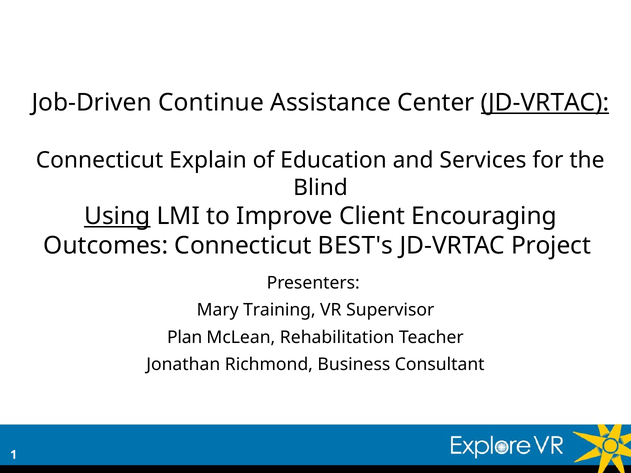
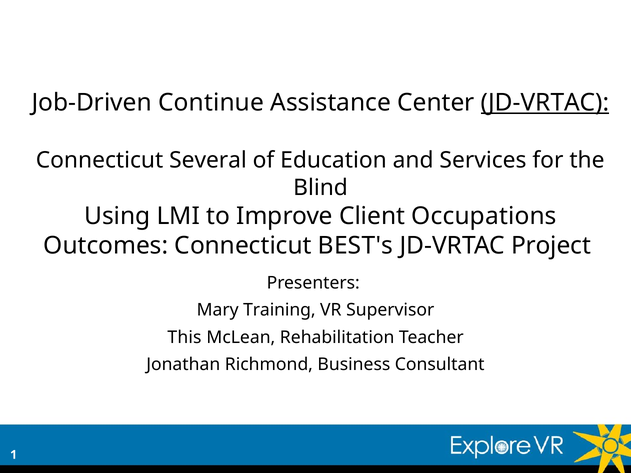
Explain: Explain -> Several (208, 160)
Using underline: present -> none (117, 216)
Encouraging: Encouraging -> Occupations (484, 216)
Plan: Plan -> This (184, 337)
